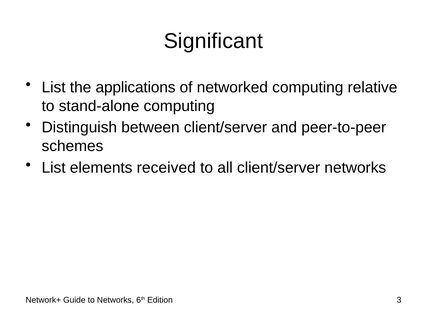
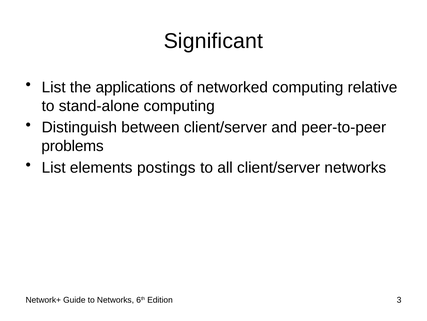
schemes: schemes -> problems (73, 146)
received: received -> postings (166, 167)
